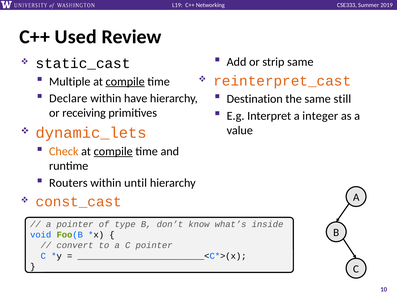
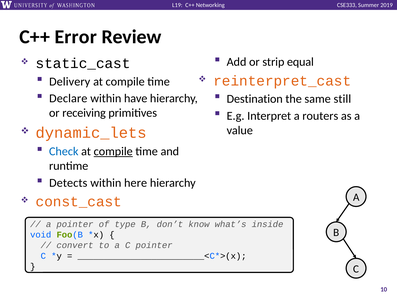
Used: Used -> Error (76, 37)
strip same: same -> equal (300, 62)
Multiple: Multiple -> Delivery (70, 82)
compile underline: present -> none (125, 82)
integer: integer -> routers (320, 116)
Check colour: orange -> blue (64, 152)
Routers: Routers -> Detects (68, 183)
until: until -> here (136, 183)
